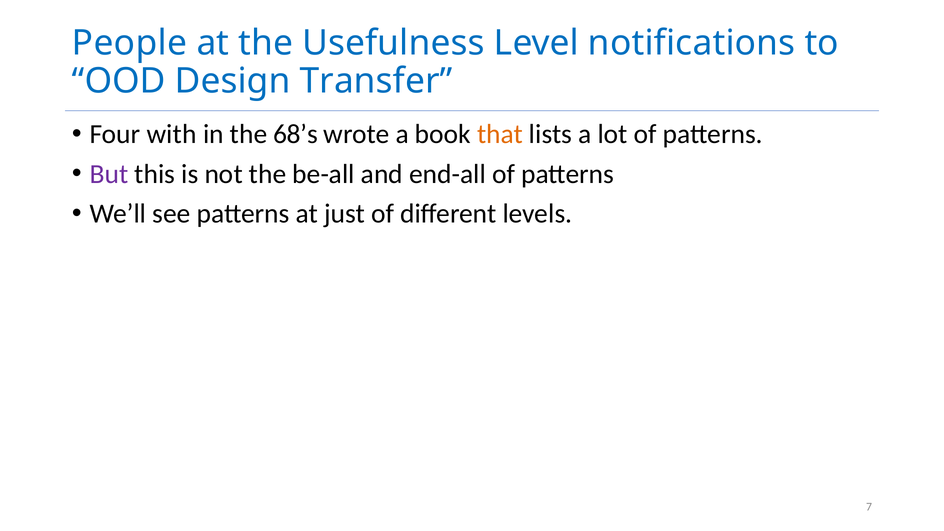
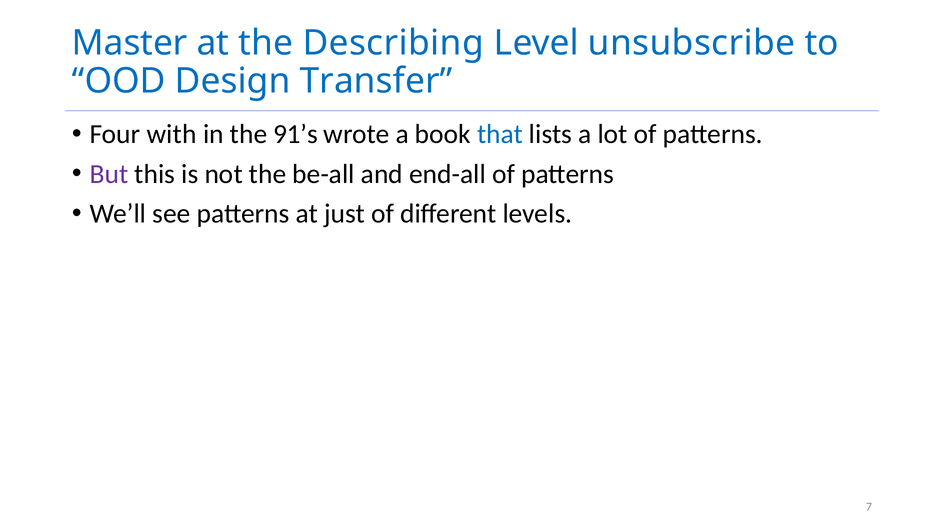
People: People -> Master (130, 43)
Usefulness: Usefulness -> Describing (393, 43)
notifications: notifications -> unsubscribe (692, 43)
68’s: 68’s -> 91’s (295, 134)
that colour: orange -> blue (500, 134)
